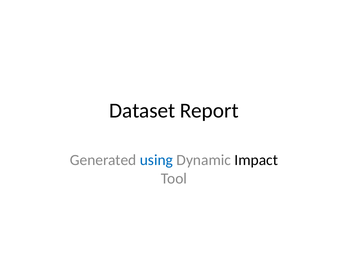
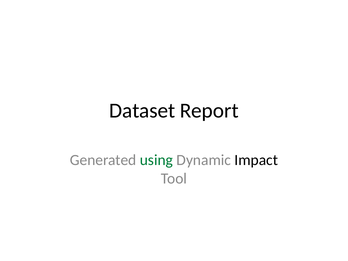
using colour: blue -> green (156, 160)
